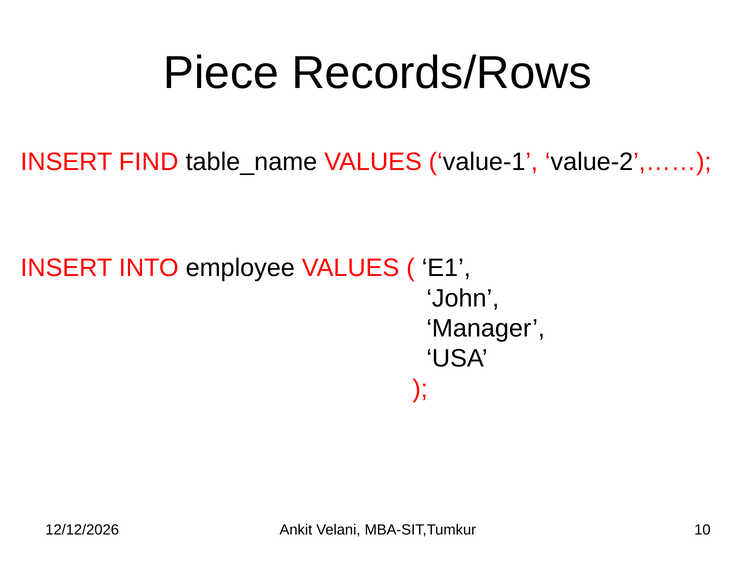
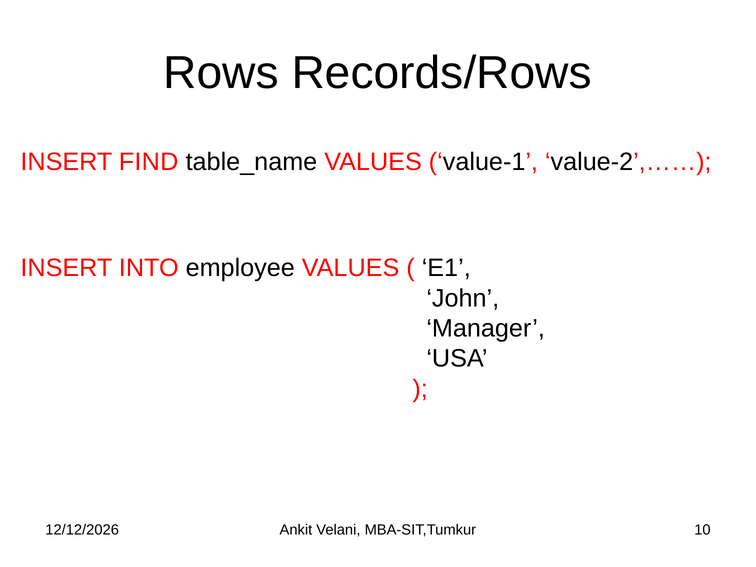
Piece: Piece -> Rows (221, 73)
